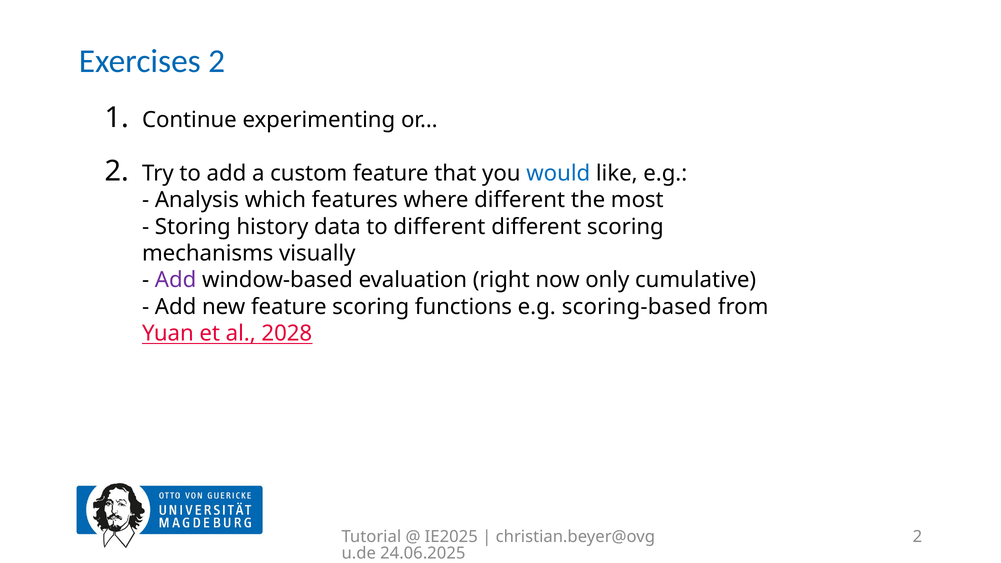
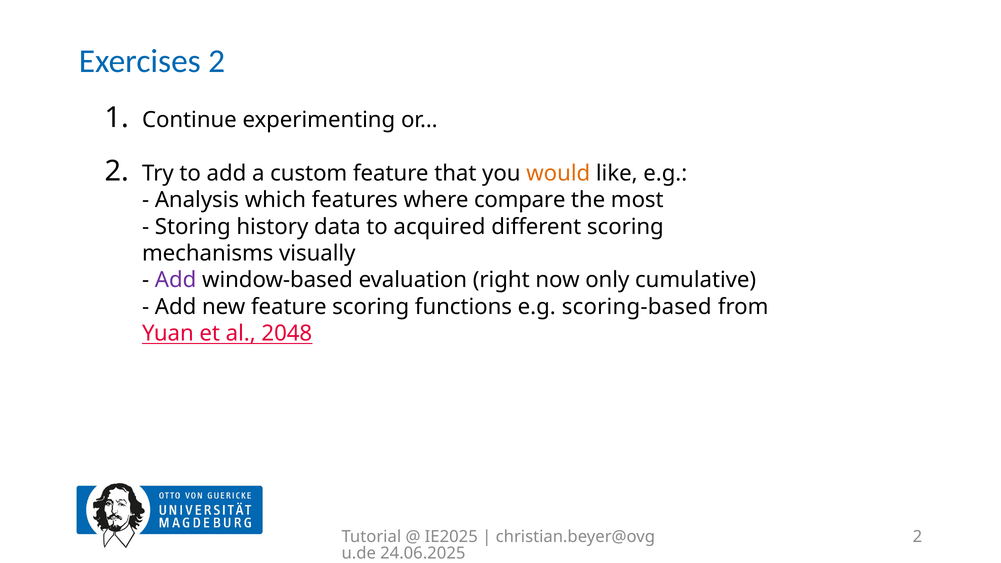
would colour: blue -> orange (558, 173)
where different: different -> compare (520, 200)
to different: different -> acquired (439, 227)
2028: 2028 -> 2048 (287, 333)
